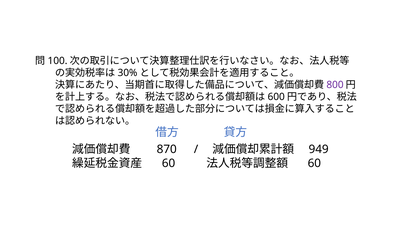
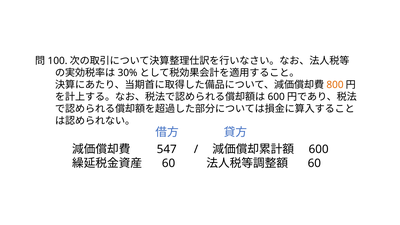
800 colour: purple -> orange (335, 85)
870: 870 -> 547 (167, 149)
949: 949 -> 600 (319, 149)
